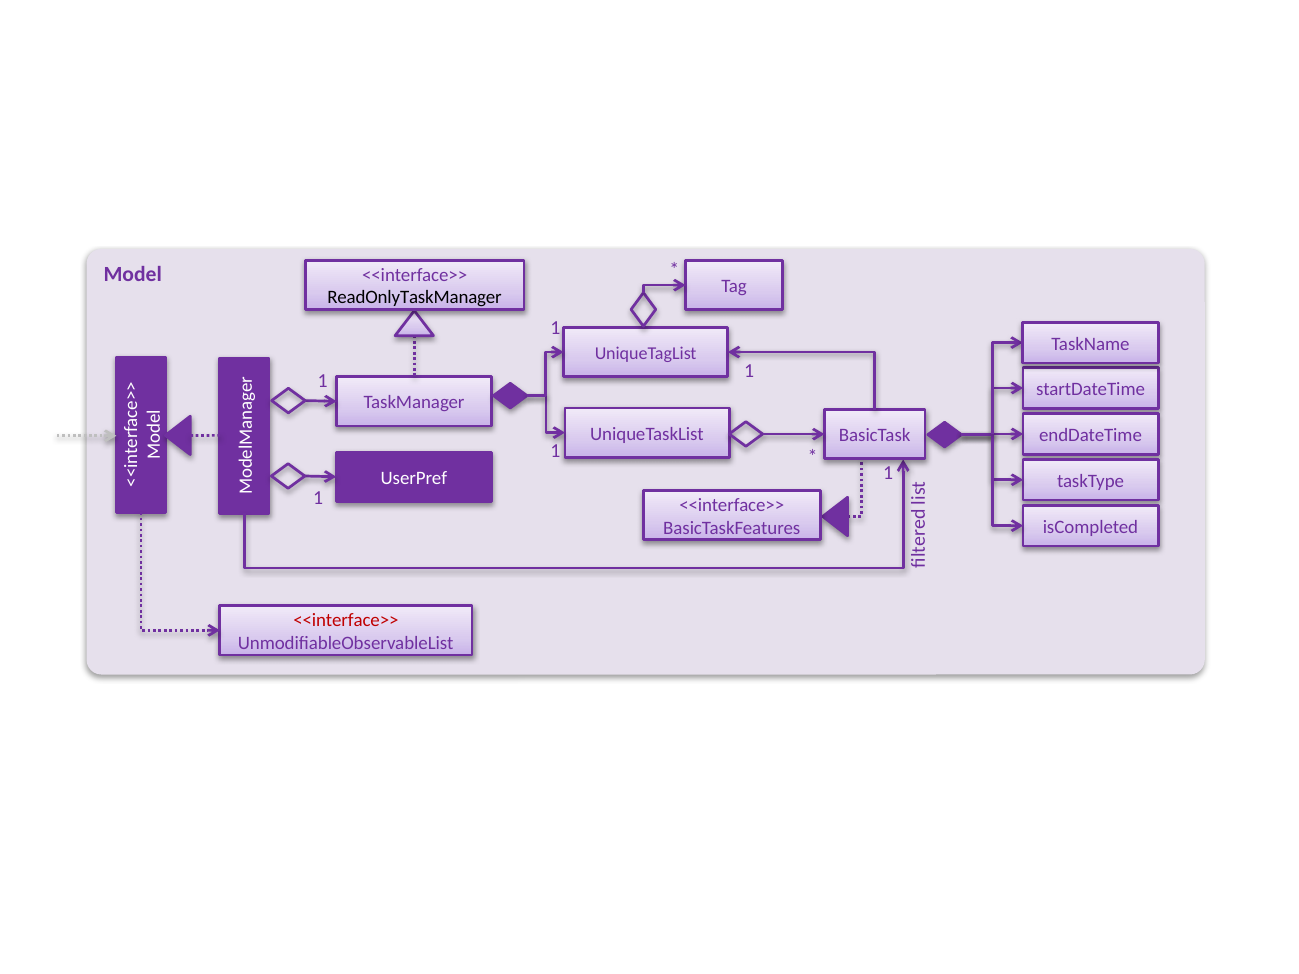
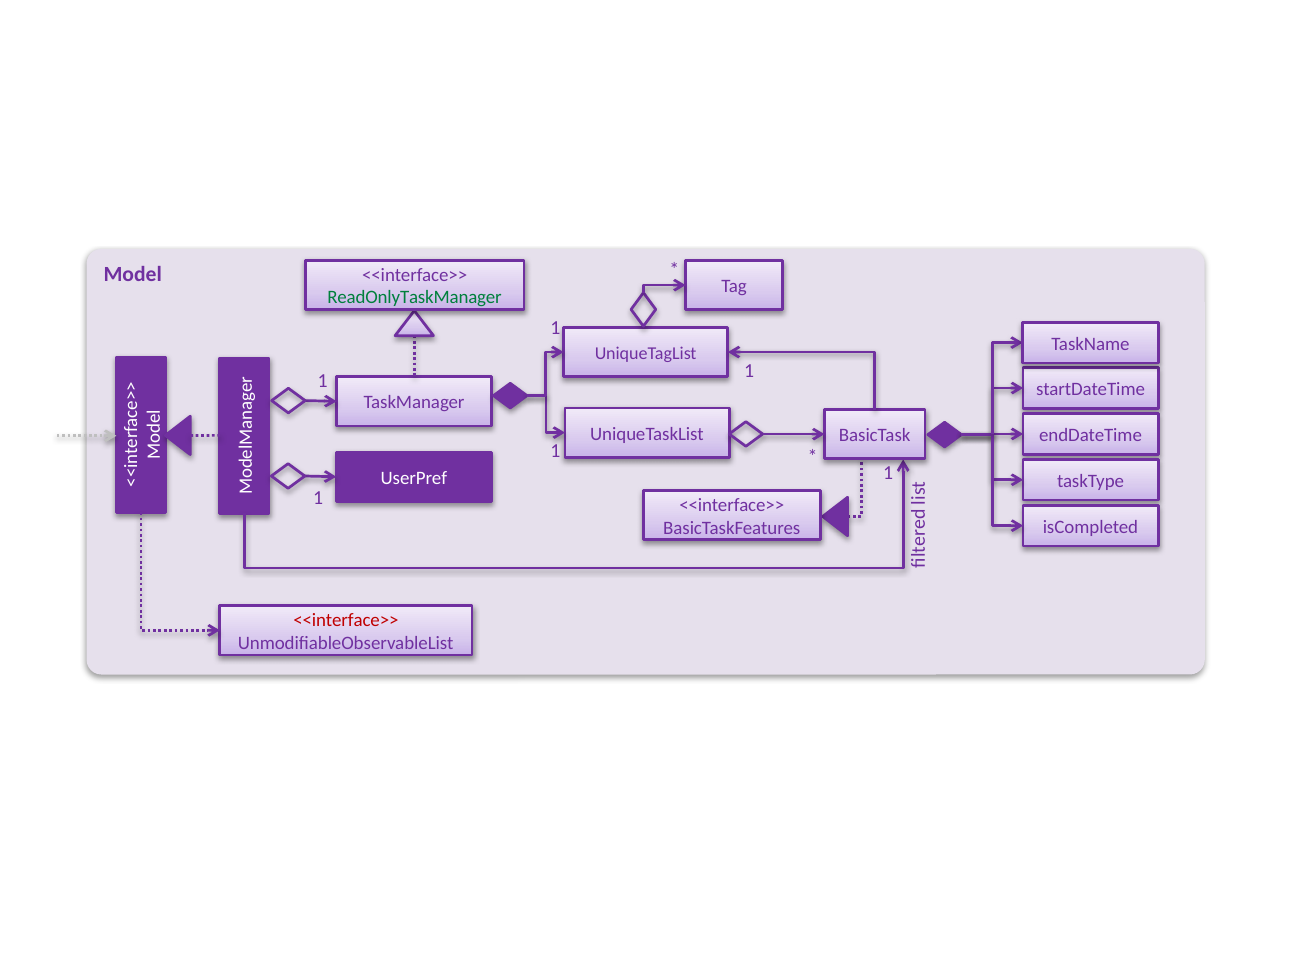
ReadOnlyTaskManager colour: black -> green (415, 298)
